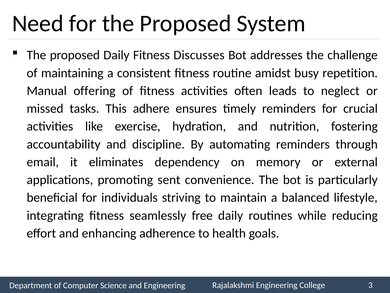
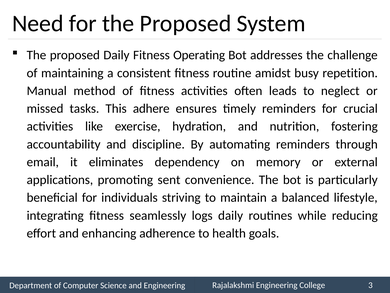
Discusses: Discusses -> Operating (199, 55)
offering: offering -> method (94, 91)
free: free -> logs (202, 215)
